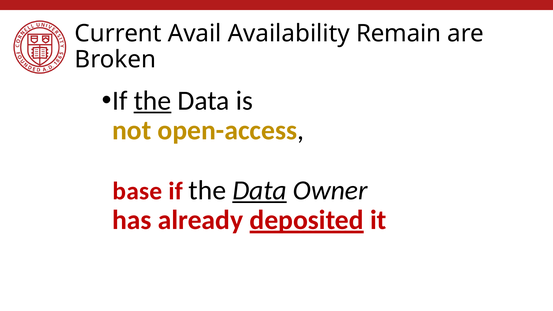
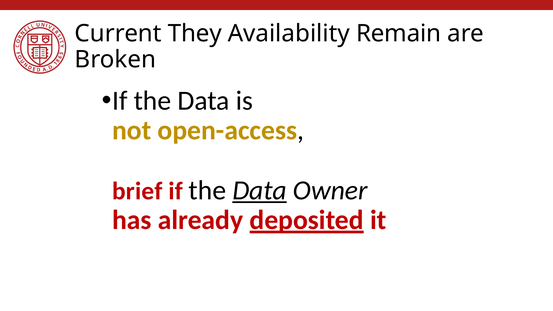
Avail: Avail -> They (195, 33)
the underline: present -> none (152, 101)
base: base -> brief (137, 191)
